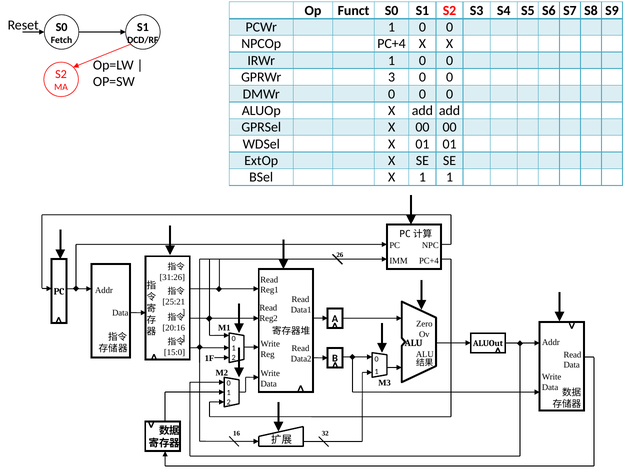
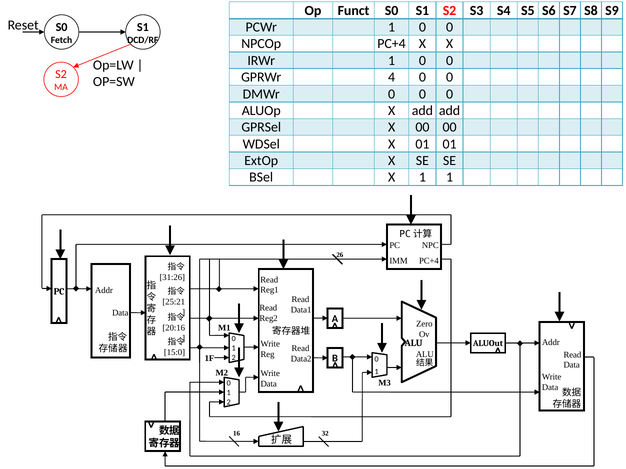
3: 3 -> 4 (392, 77)
